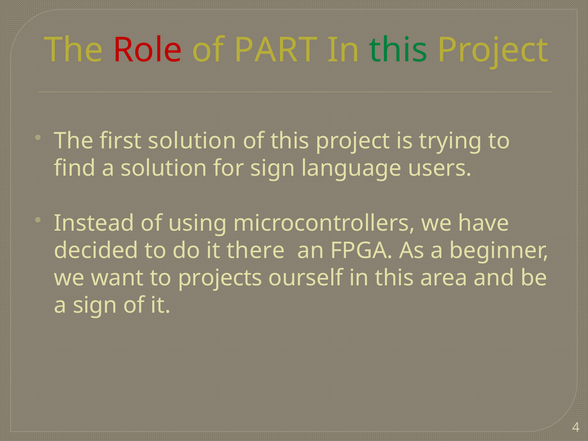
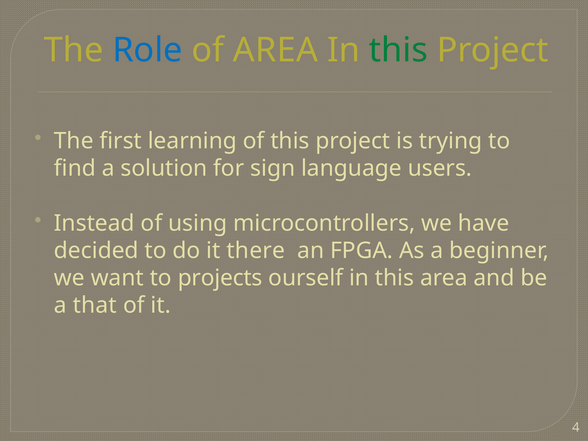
Role colour: red -> blue (147, 50)
of PART: PART -> AREA (275, 50)
first solution: solution -> learning (192, 141)
a sign: sign -> that (95, 305)
